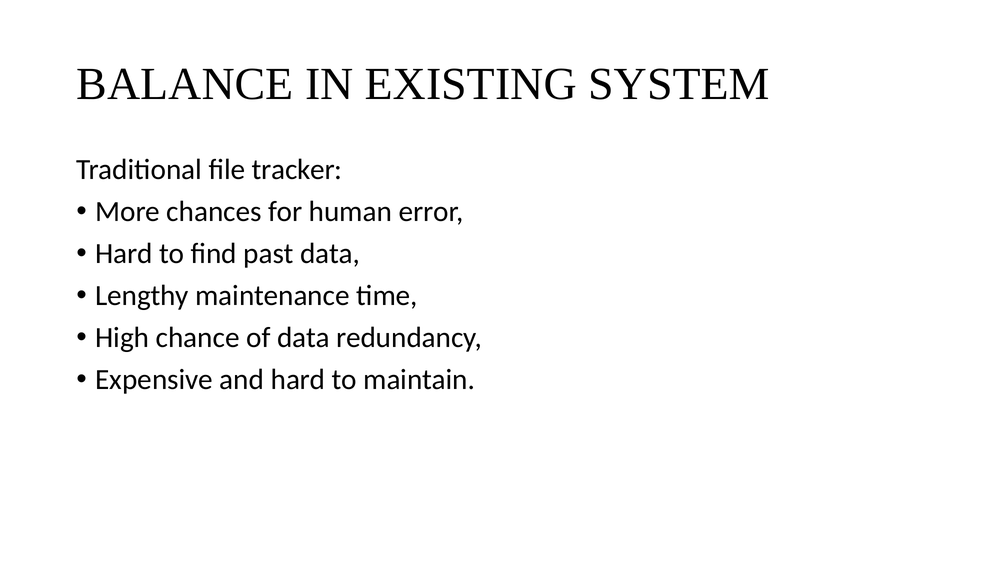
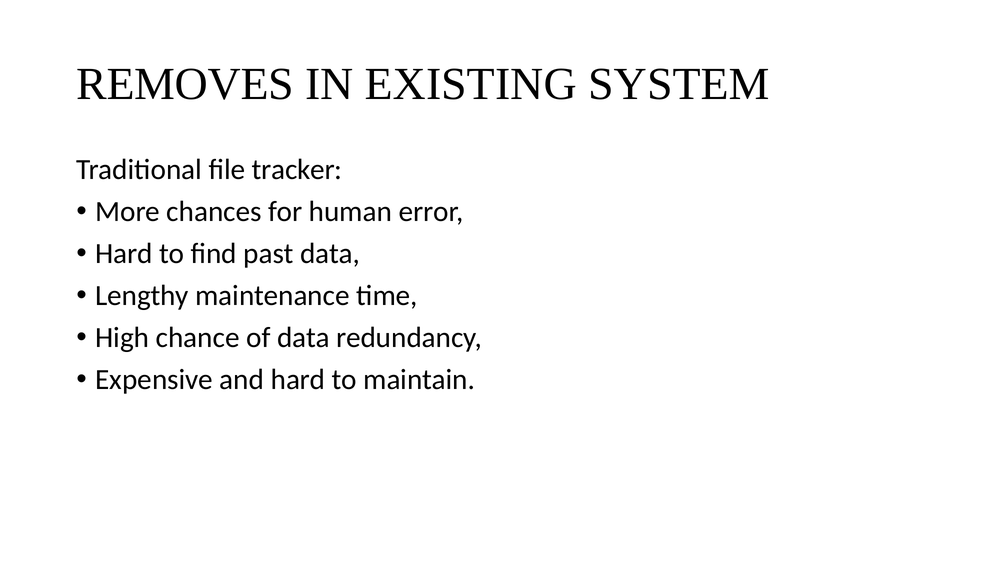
BALANCE: BALANCE -> REMOVES (185, 84)
